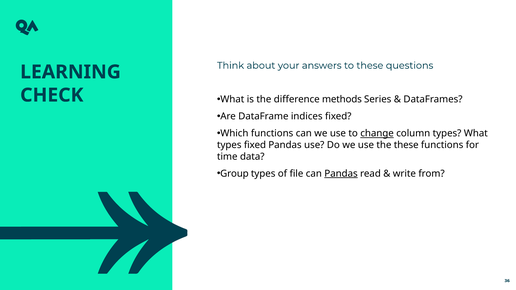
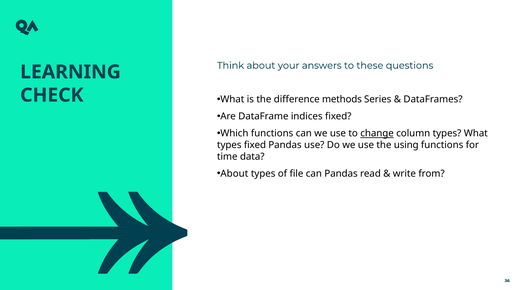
the these: these -> using (406, 145)
Group: Group -> About (234, 174)
Pandas underline: present -> none (341, 174)
